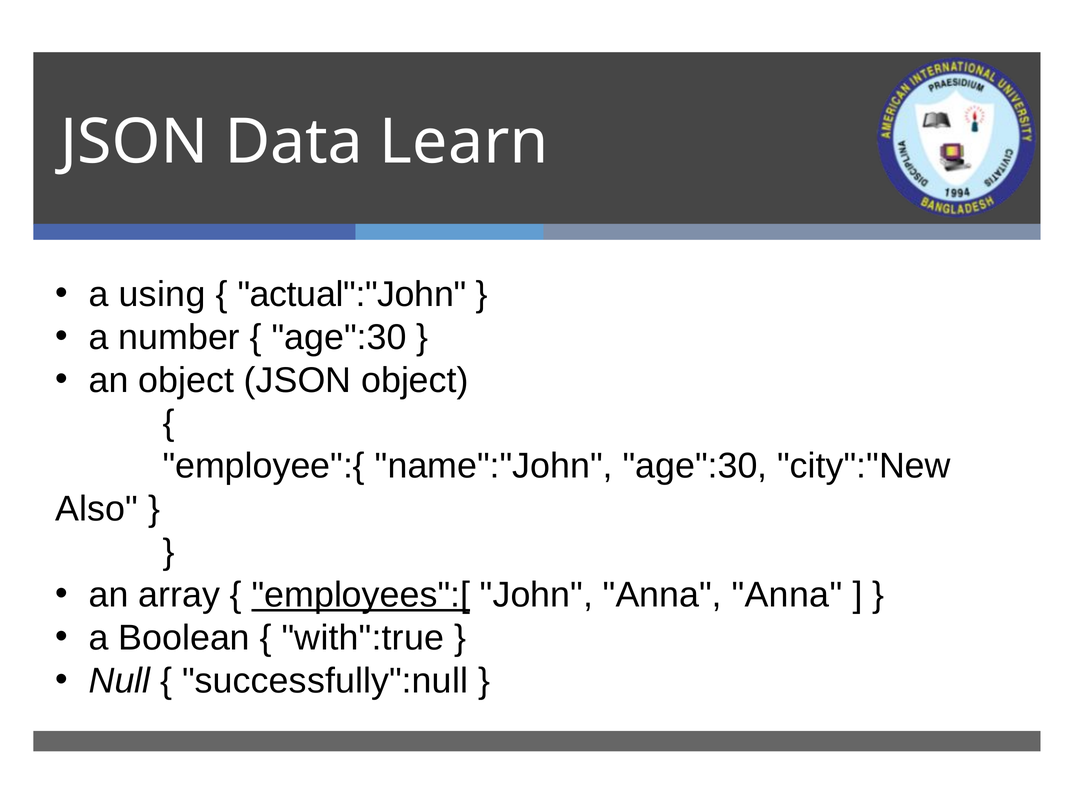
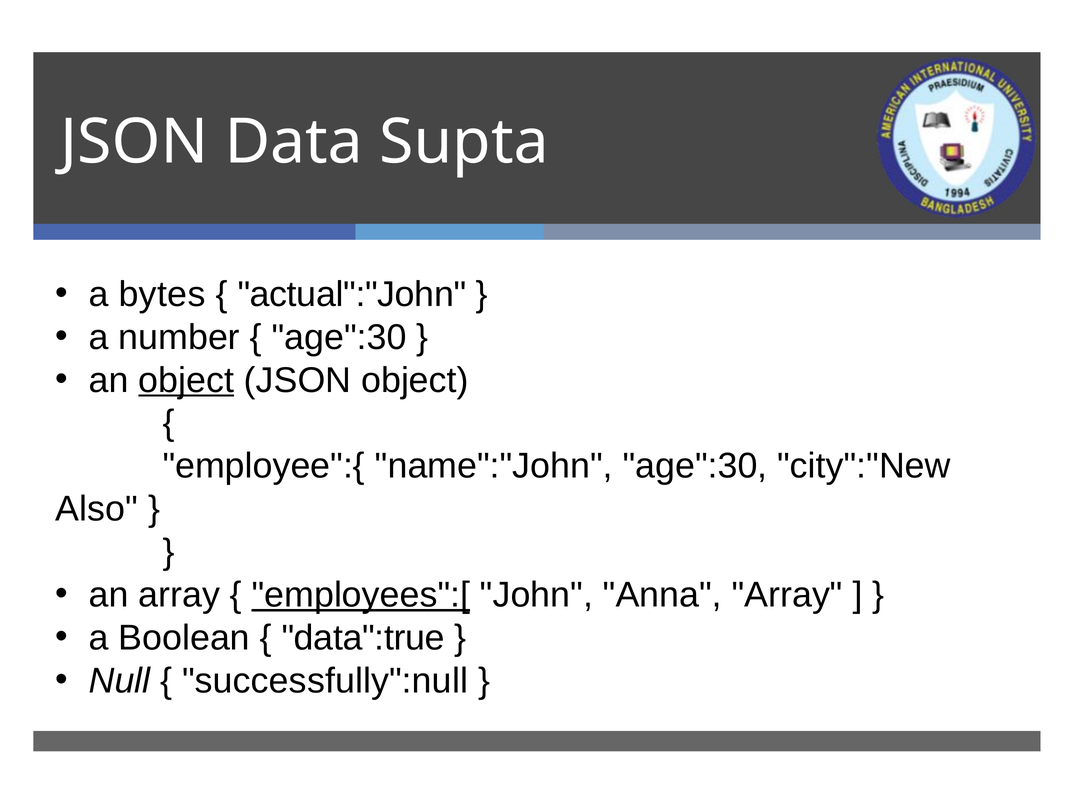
Learn: Learn -> Supta (464, 142)
using: using -> bytes (162, 295)
object underline: none -> present (186, 380)
Anna Anna: Anna -> Array (787, 595)
with":true: with":true -> data":true (363, 638)
